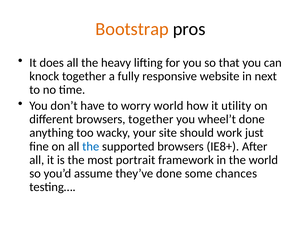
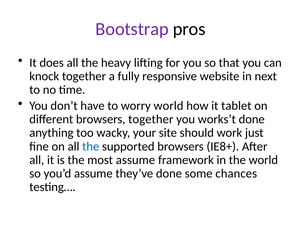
Bootstrap colour: orange -> purple (132, 29)
utility: utility -> tablet (236, 106)
wheel’t: wheel’t -> works’t (217, 119)
most portrait: portrait -> assume (135, 160)
